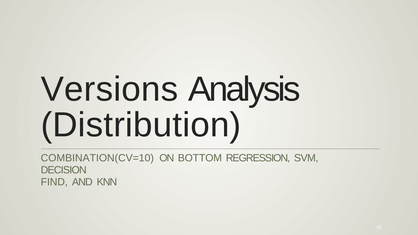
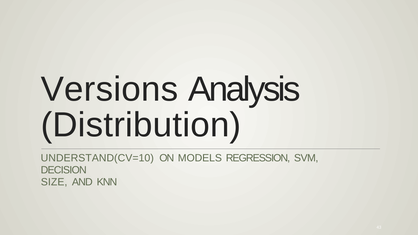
COMBINATION(CV=10: COMBINATION(CV=10 -> UNDERSTAND(CV=10 (97, 158)
BOTTOM: BOTTOM -> MODELS (200, 158)
FIND: FIND -> SIZE (54, 182)
